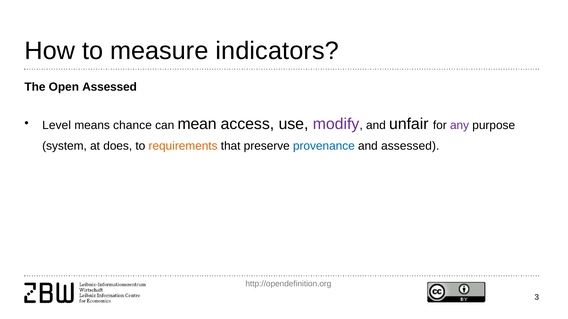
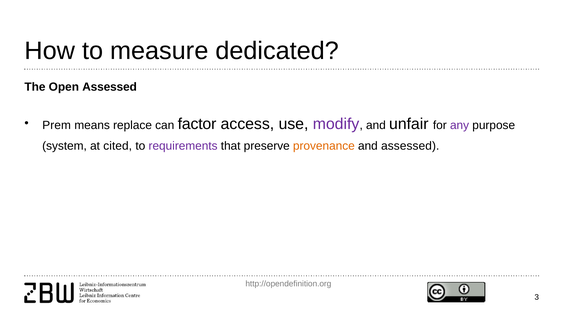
indicators: indicators -> dedicated (277, 51)
Level: Level -> Prem (57, 126)
chance: chance -> replace (133, 126)
mean: mean -> factor (197, 124)
does: does -> cited (118, 146)
requirements colour: orange -> purple (183, 146)
provenance colour: blue -> orange (324, 146)
